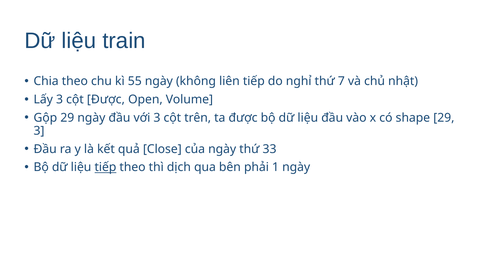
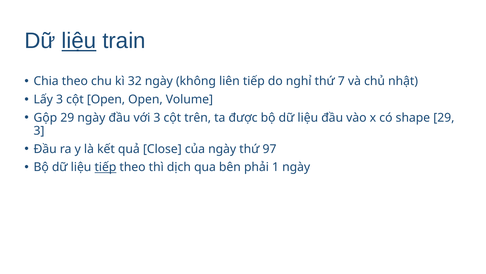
liệu underline: none -> present (79, 41)
55: 55 -> 32 (135, 81)
cột Được: Được -> Open (106, 99)
33: 33 -> 97 (270, 149)
